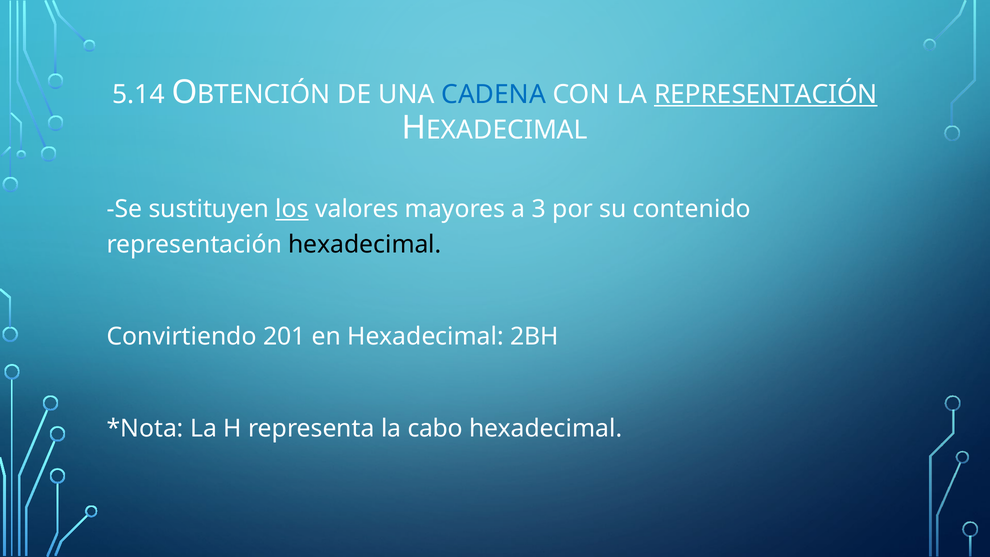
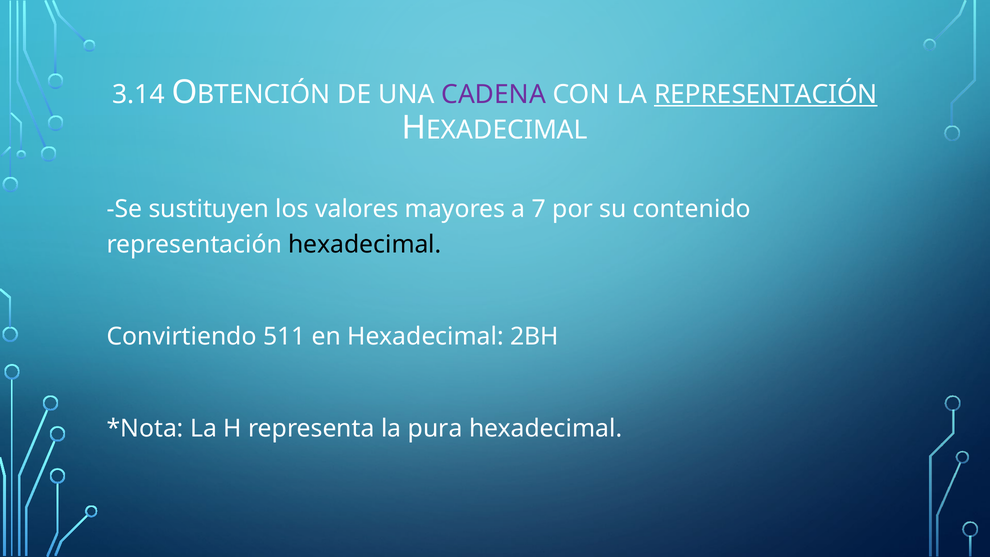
5.14: 5.14 -> 3.14 (138, 94)
CADENA colour: blue -> purple (494, 94)
los underline: present -> none (292, 209)
3: 3 -> 7 (539, 209)
201: 201 -> 511 (284, 336)
cabo: cabo -> pura (435, 428)
